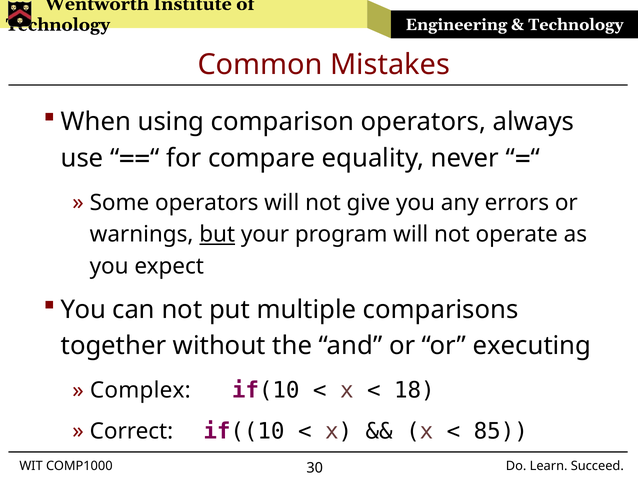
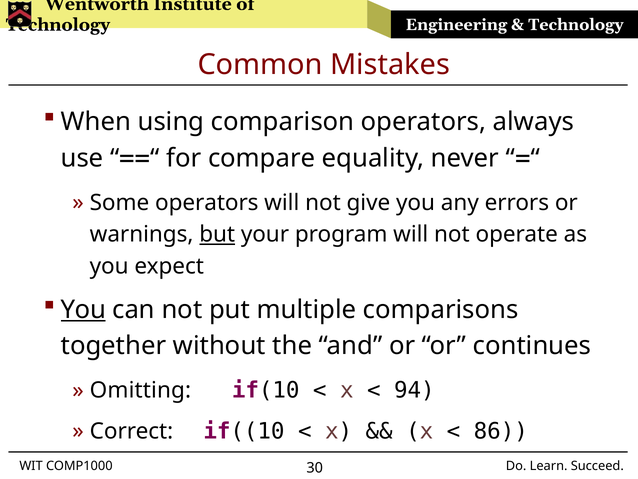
You underline: none -> present (83, 309)
executing: executing -> continues (532, 345)
Complex: Complex -> Omitting (140, 390)
18: 18 -> 94 (414, 390)
85: 85 -> 86 (501, 431)
